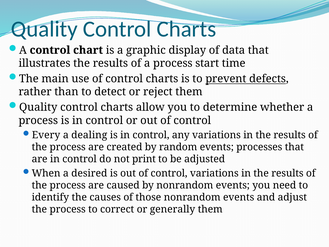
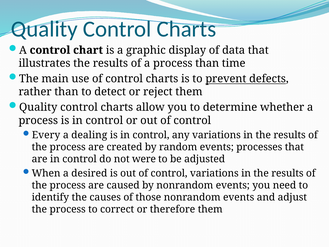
process start: start -> than (207, 63)
print: print -> were (144, 159)
generally: generally -> therefore (173, 209)
